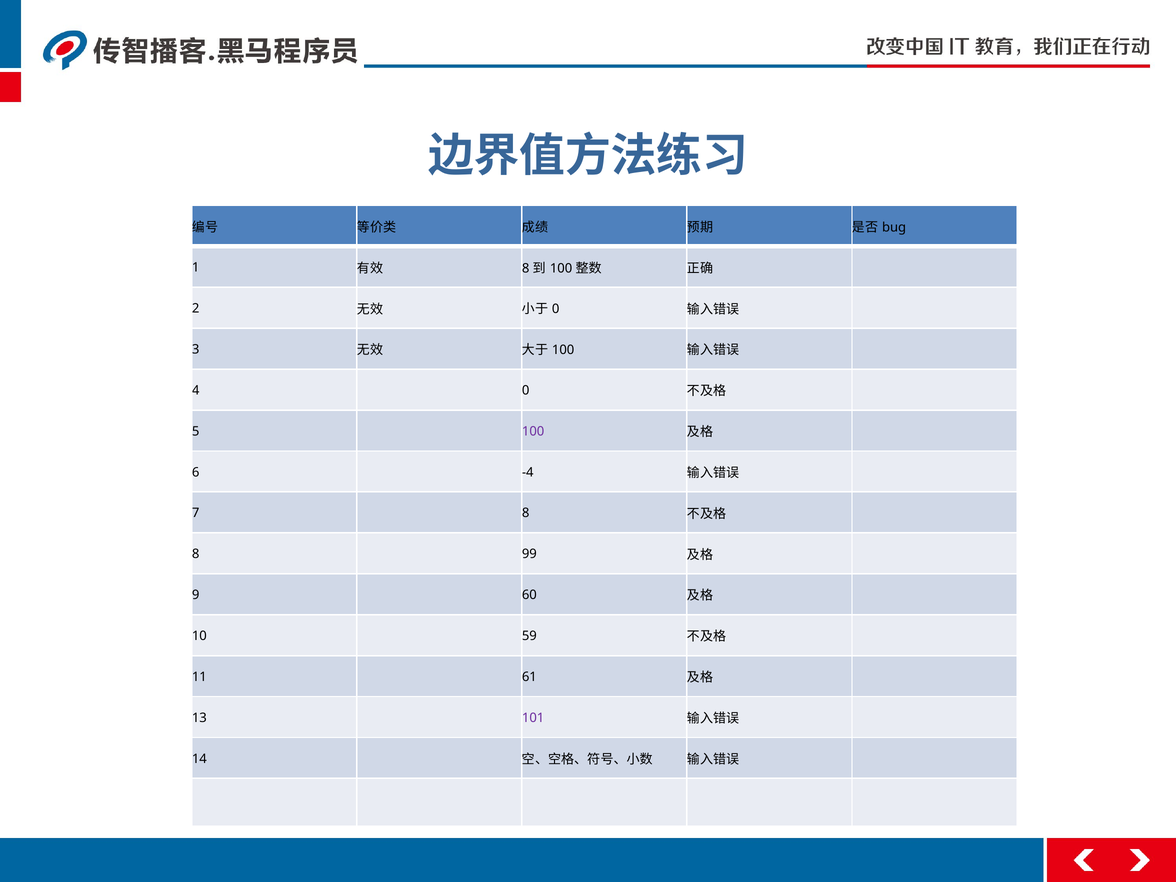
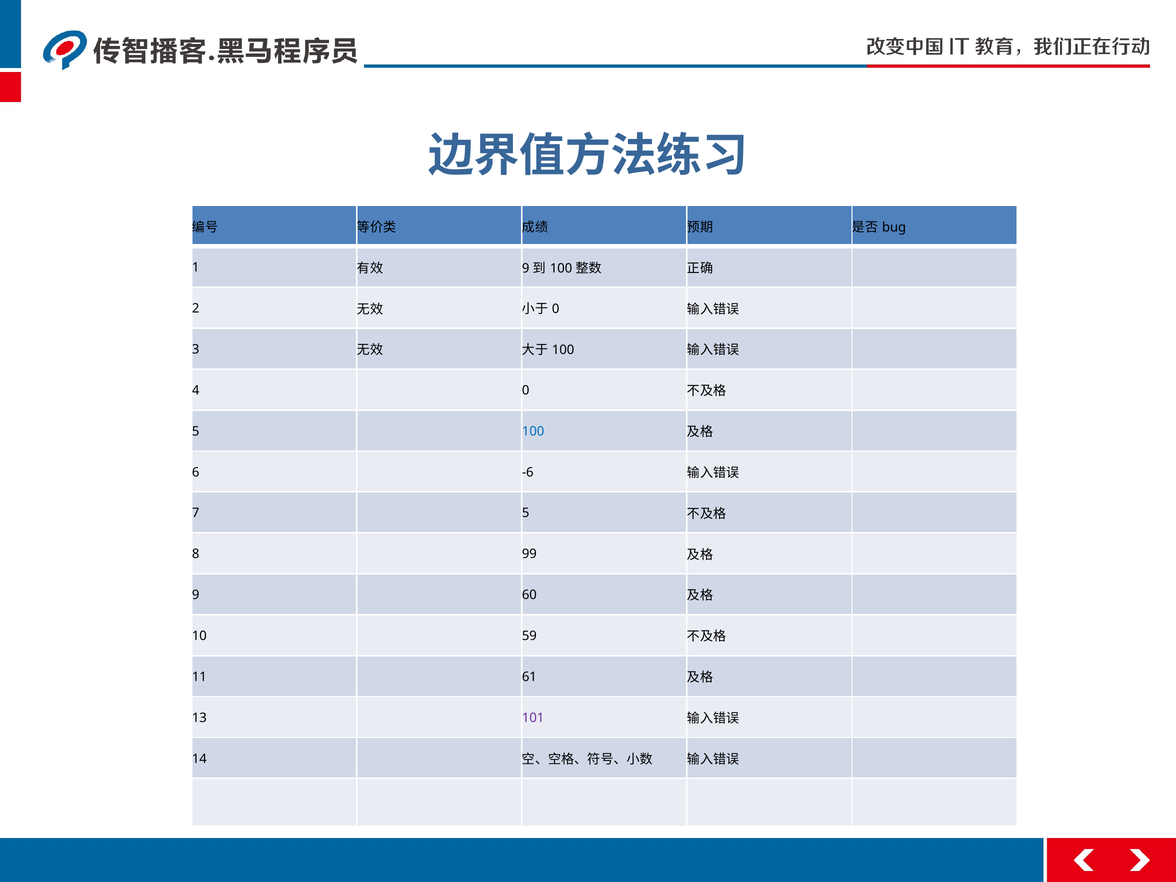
8: 8 -> 9 (526, 268)
100 colour: purple -> blue (533, 431)
-4: -4 -> -6 (528, 472)
7 8: 8 -> 5 (526, 513)
